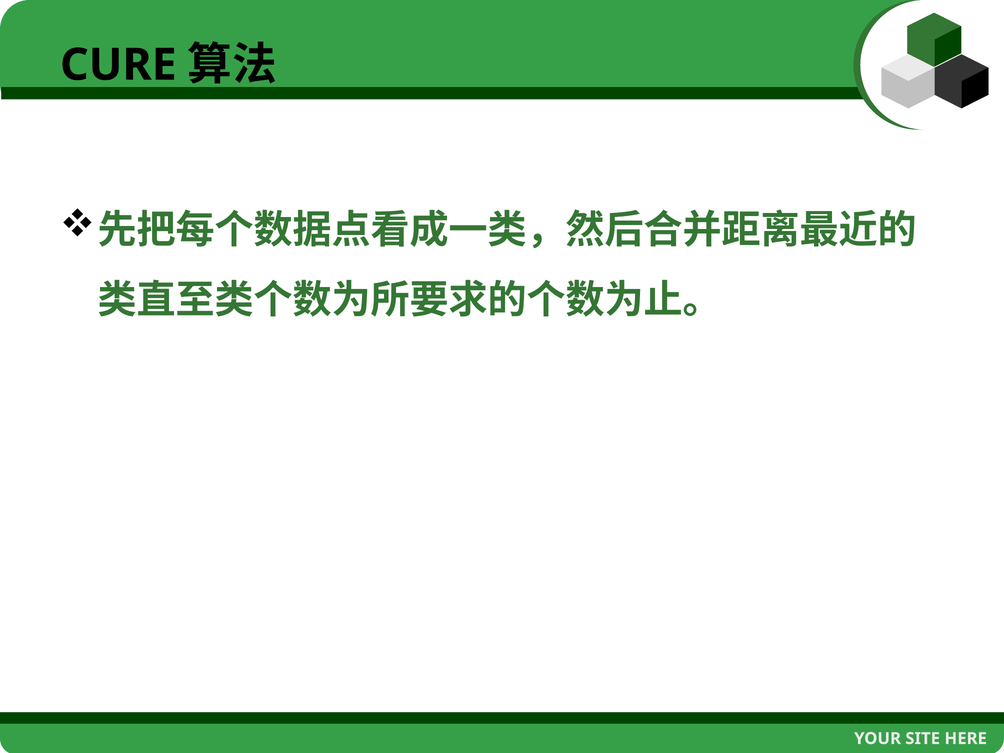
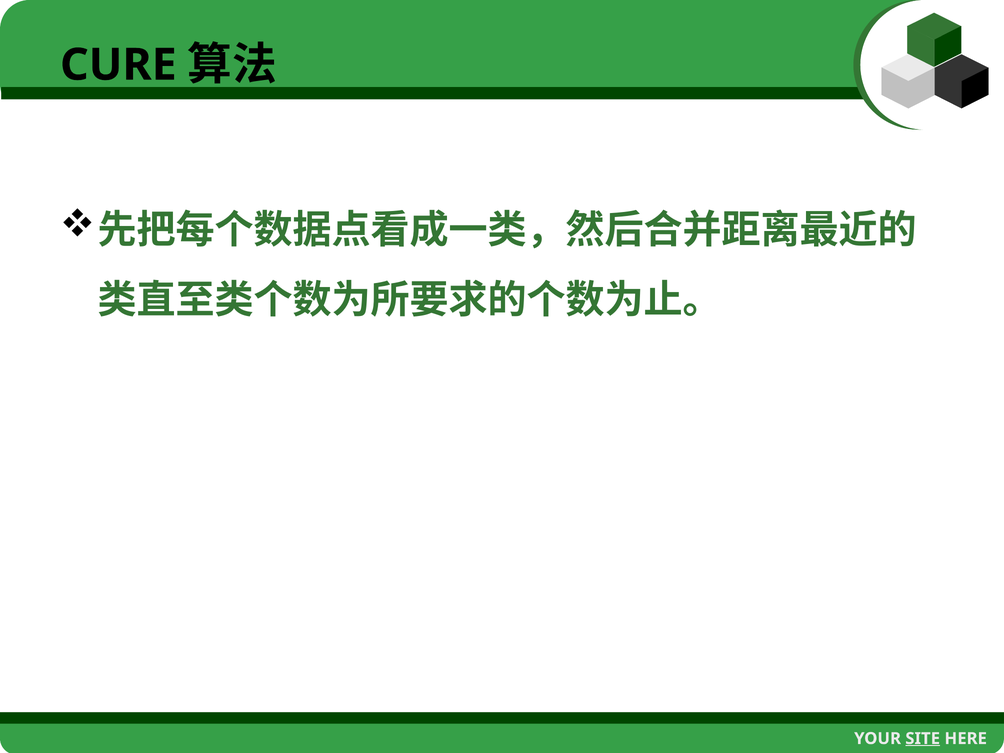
SITE underline: none -> present (923, 739)
